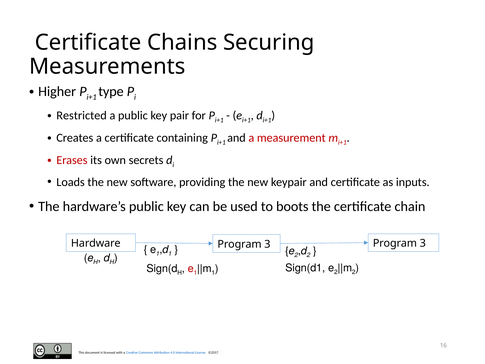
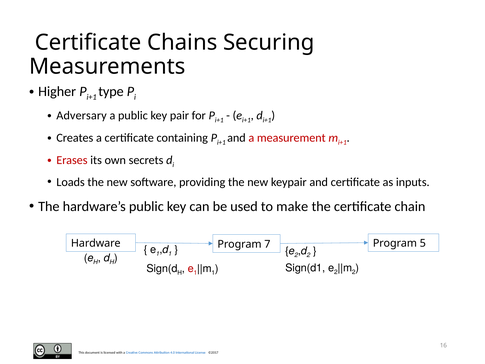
Restricted: Restricted -> Adversary (82, 115)
boots: boots -> make (292, 206)
Hardware Program 3: 3 -> 7 (267, 244)
3: 3 -> 5 (423, 243)
